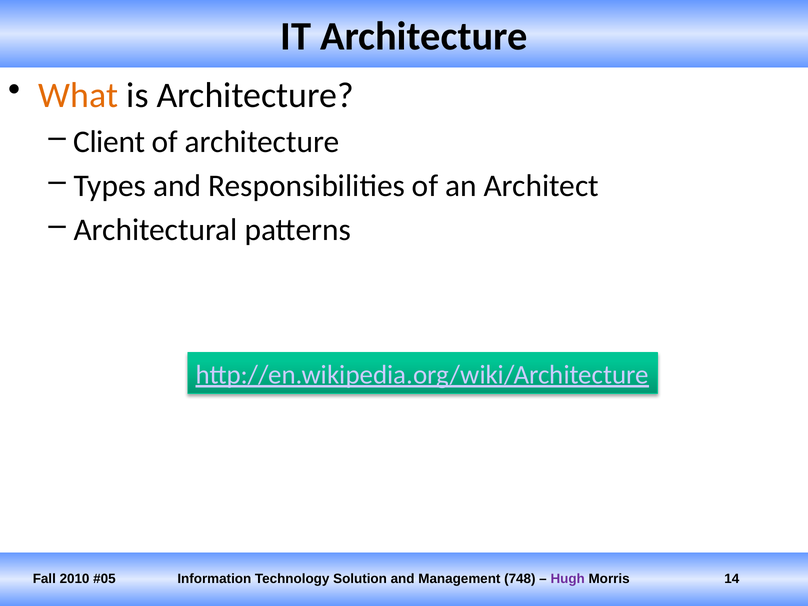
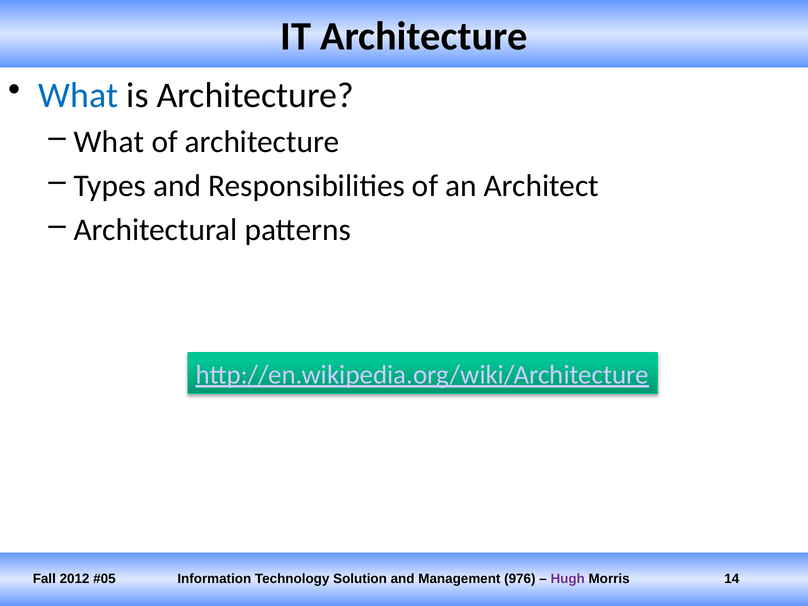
What colour: orange -> blue (78, 95)
Client: Client -> What (109, 142)
2010: 2010 -> 2012 (75, 579)
748: 748 -> 976 (520, 579)
